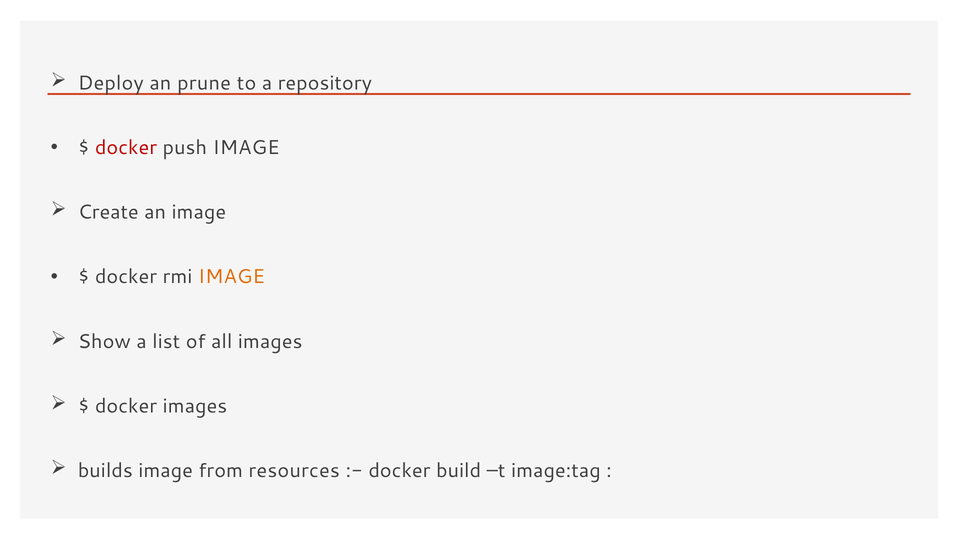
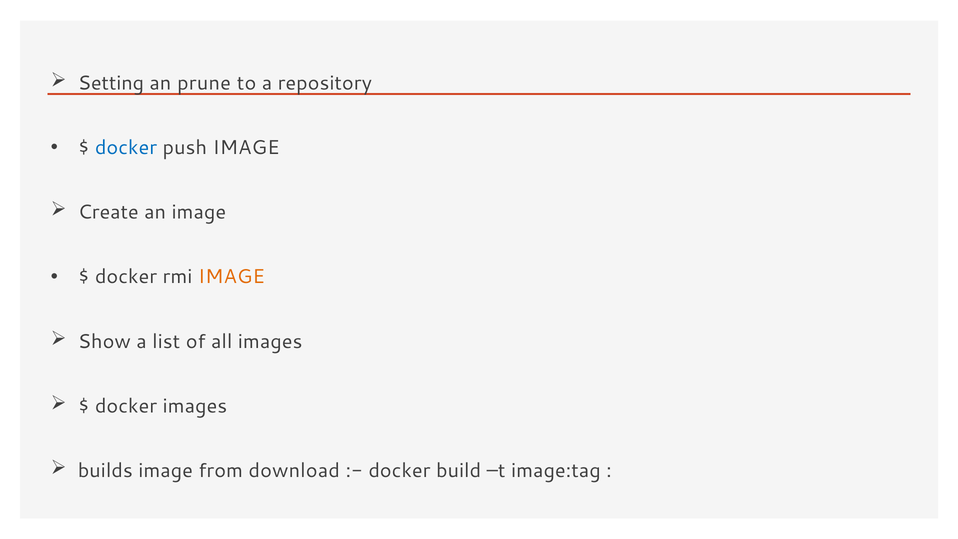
Deploy: Deploy -> Setting (111, 83)
docker colour: red -> blue (126, 148)
resources: resources -> download (294, 470)
